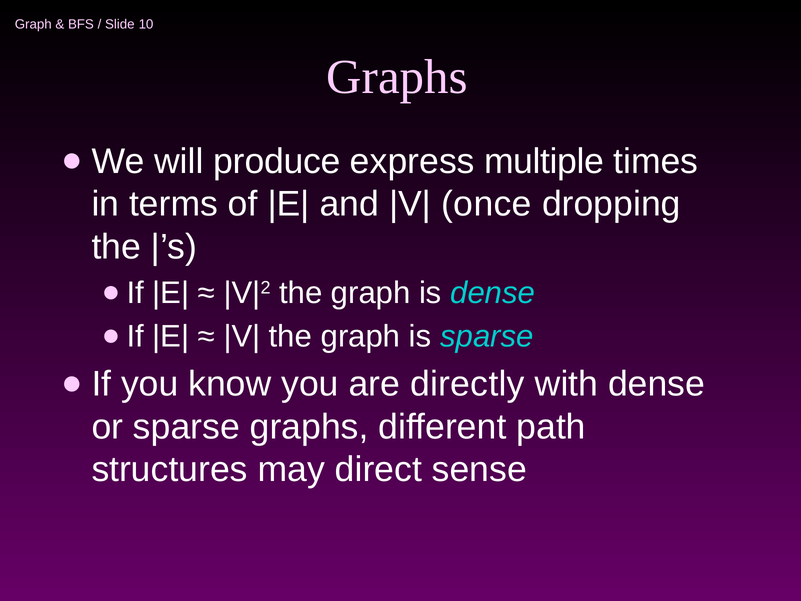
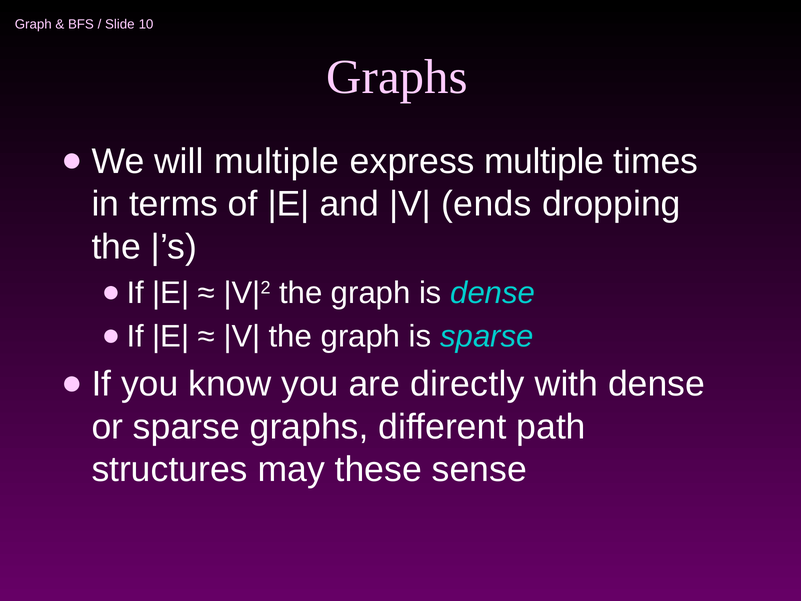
will produce: produce -> multiple (277, 161)
once: once -> ends (486, 204)
direct: direct -> these (378, 469)
